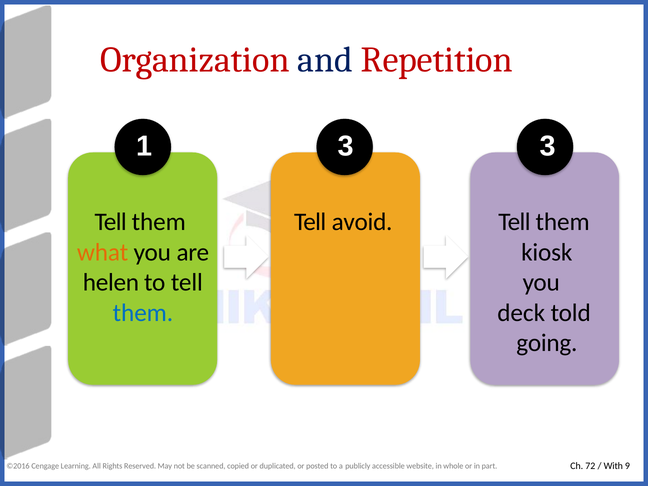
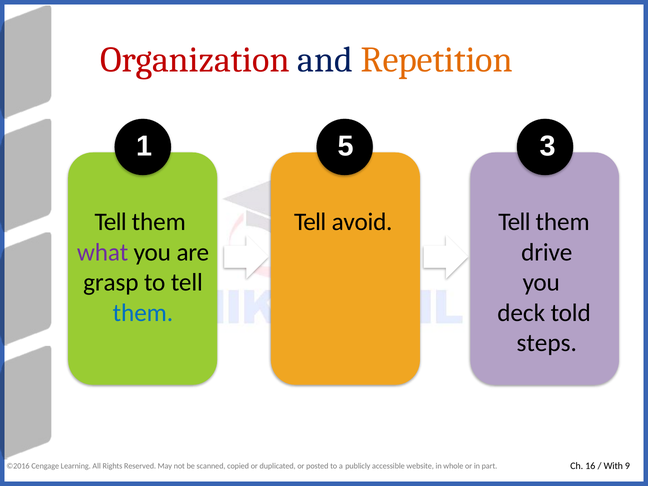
Repetition colour: red -> orange (437, 60)
1 3: 3 -> 5 (346, 146)
what colour: orange -> purple (103, 252)
kiosk: kiosk -> drive (547, 252)
helen: helen -> grasp (111, 282)
going: going -> steps (547, 343)
72: 72 -> 16 (590, 466)
